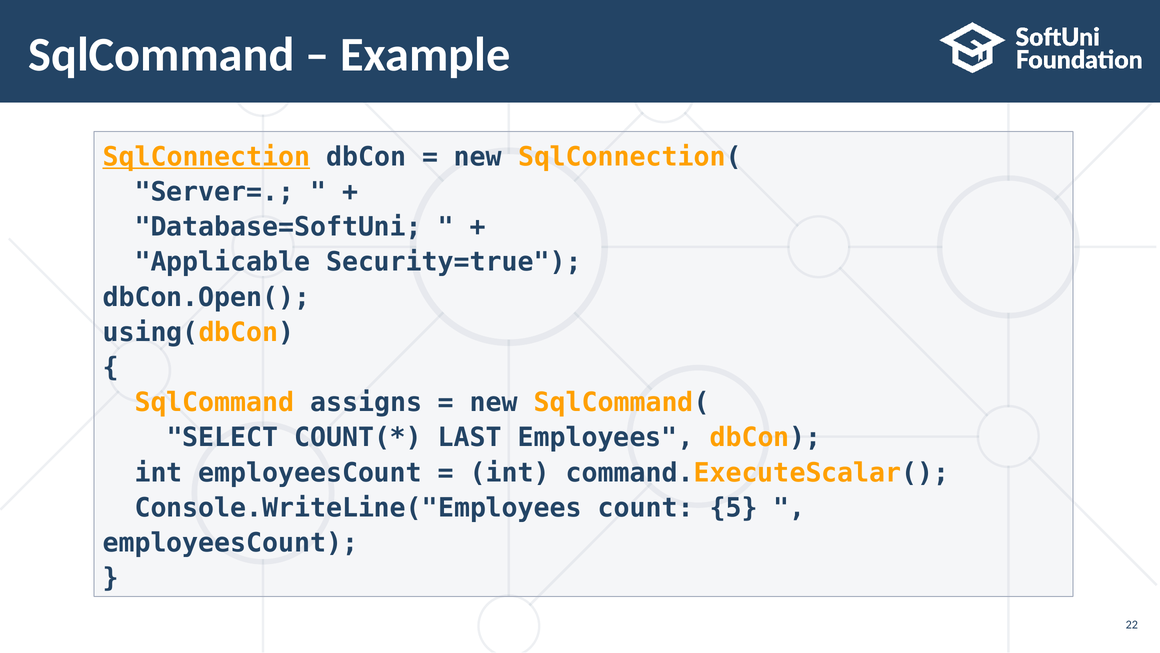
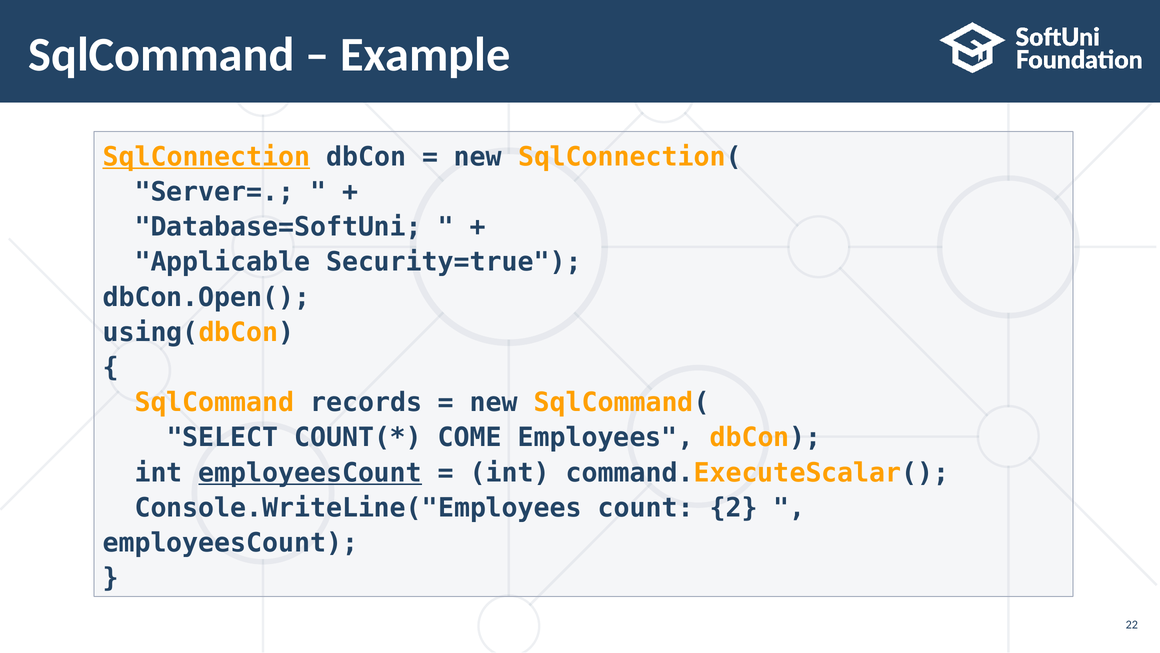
assigns: assigns -> records (366, 402)
LAST: LAST -> COME (470, 437)
employeesCount underline: none -> present (310, 473)
5: 5 -> 2 (734, 508)
